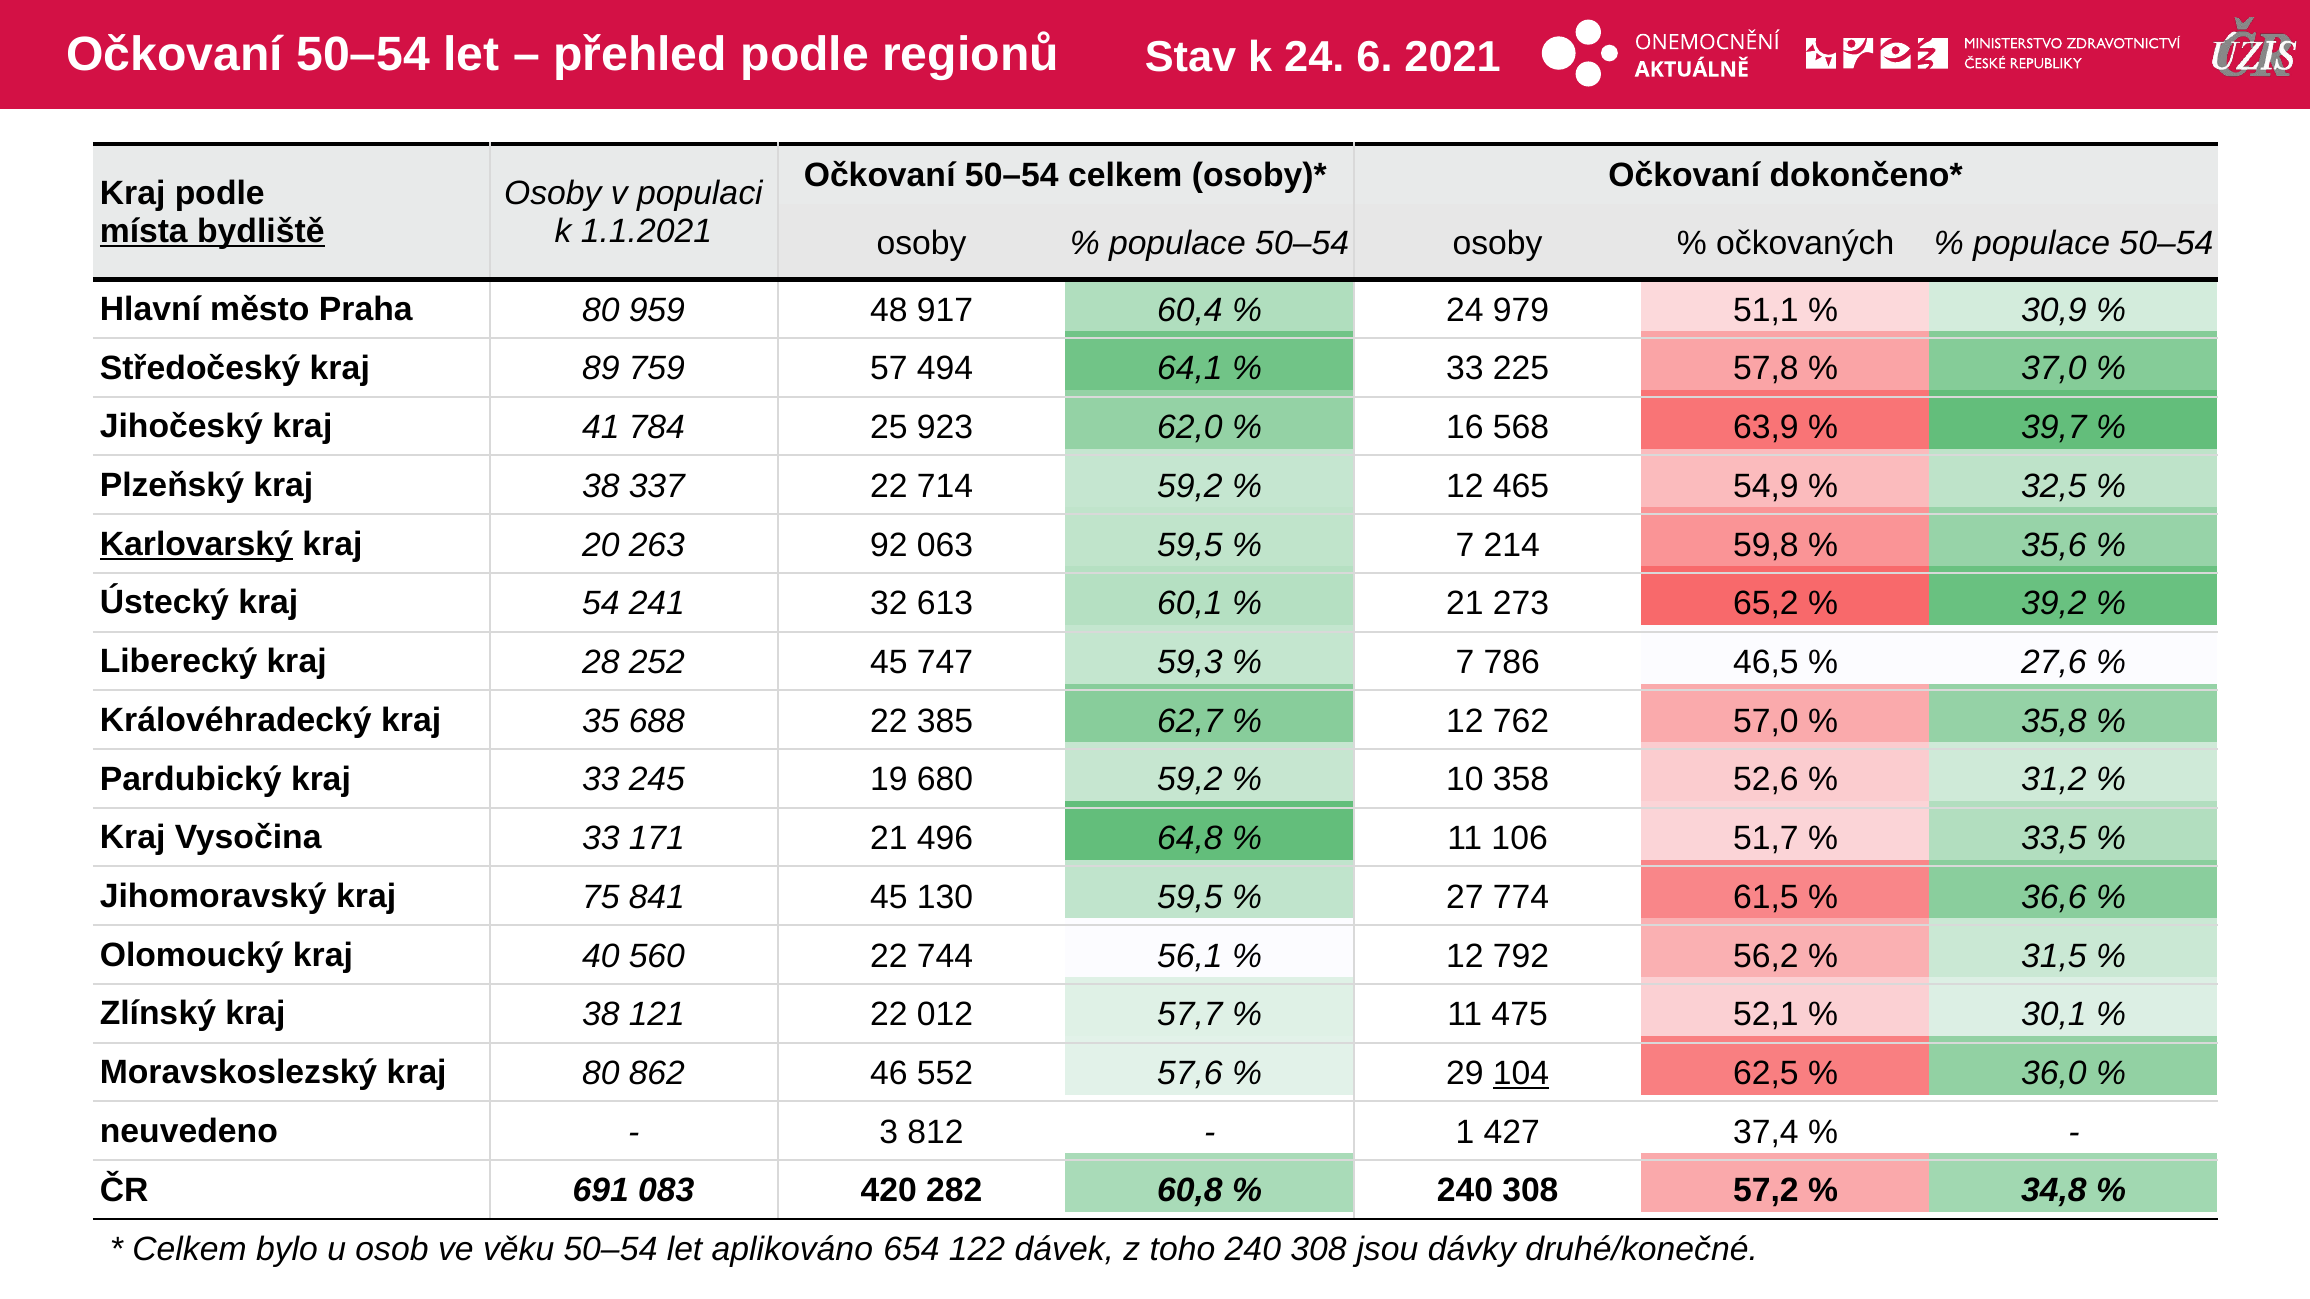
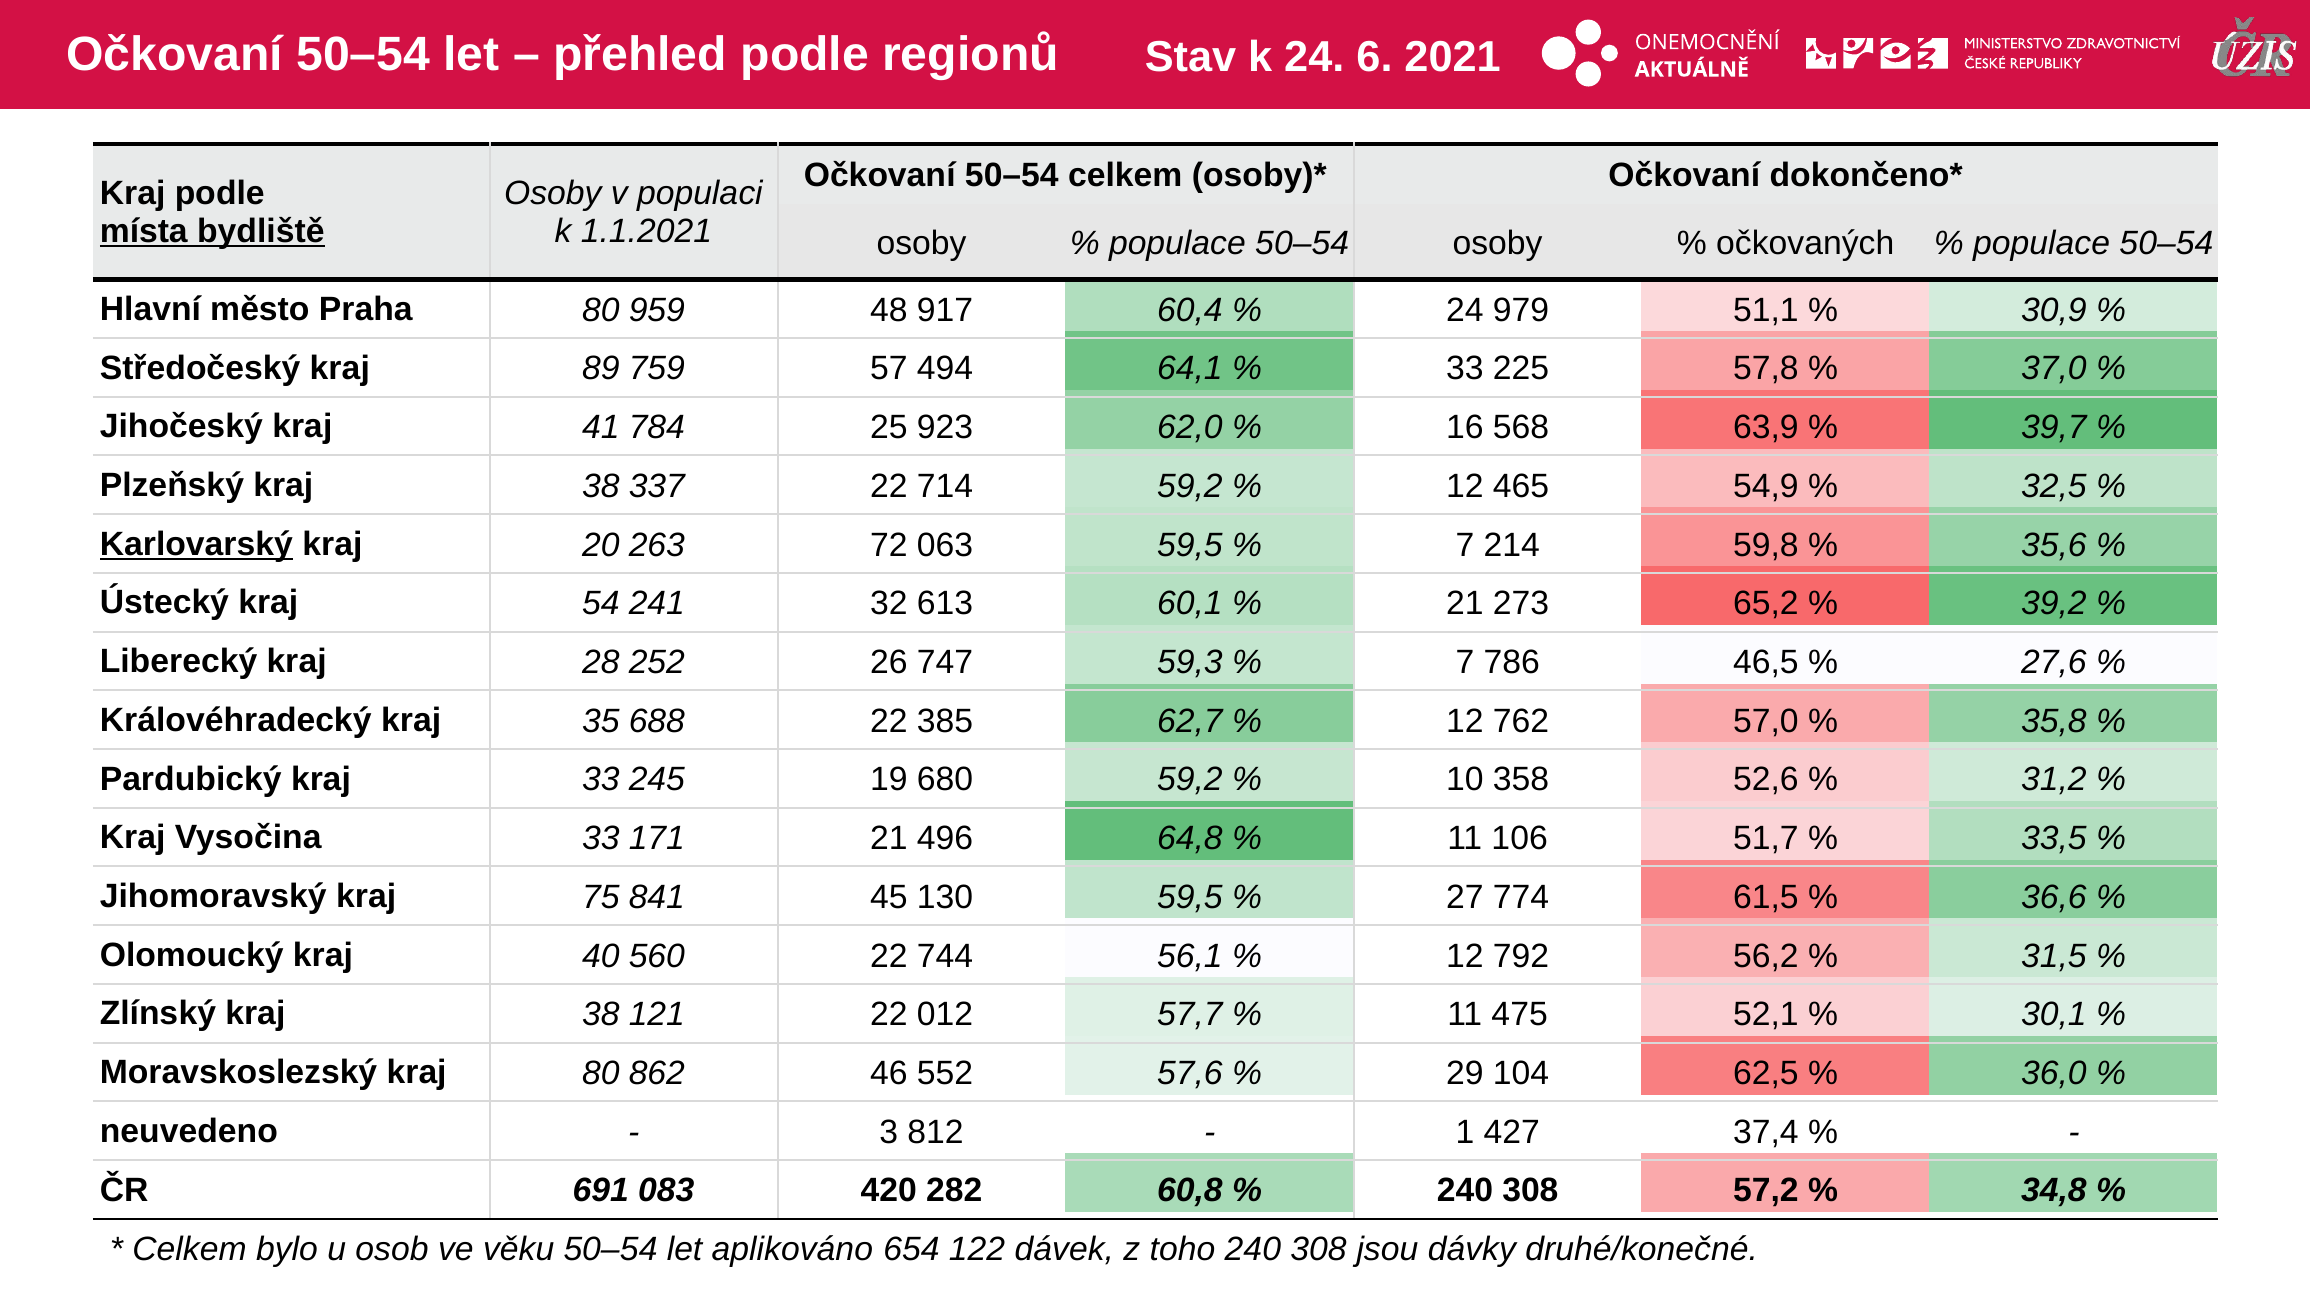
92: 92 -> 72 (889, 545)
252 45: 45 -> 26 (889, 663)
104 underline: present -> none (1521, 1074)
